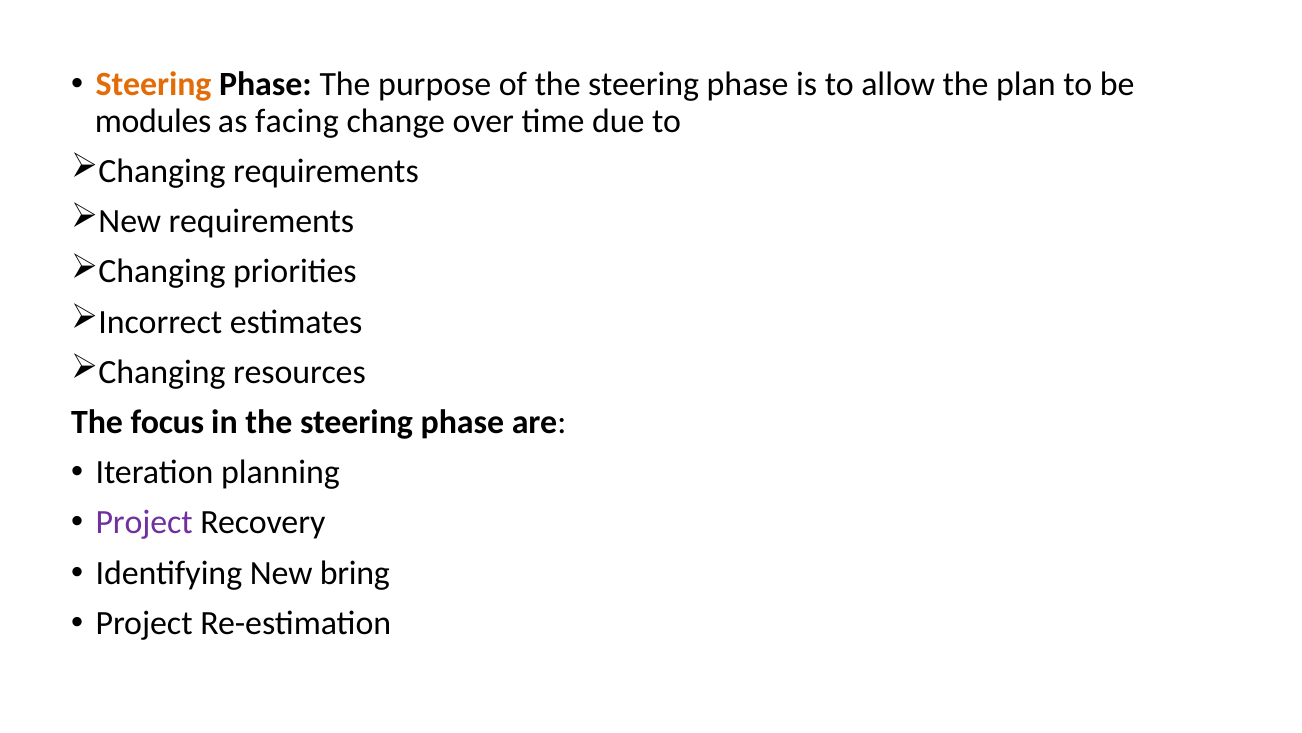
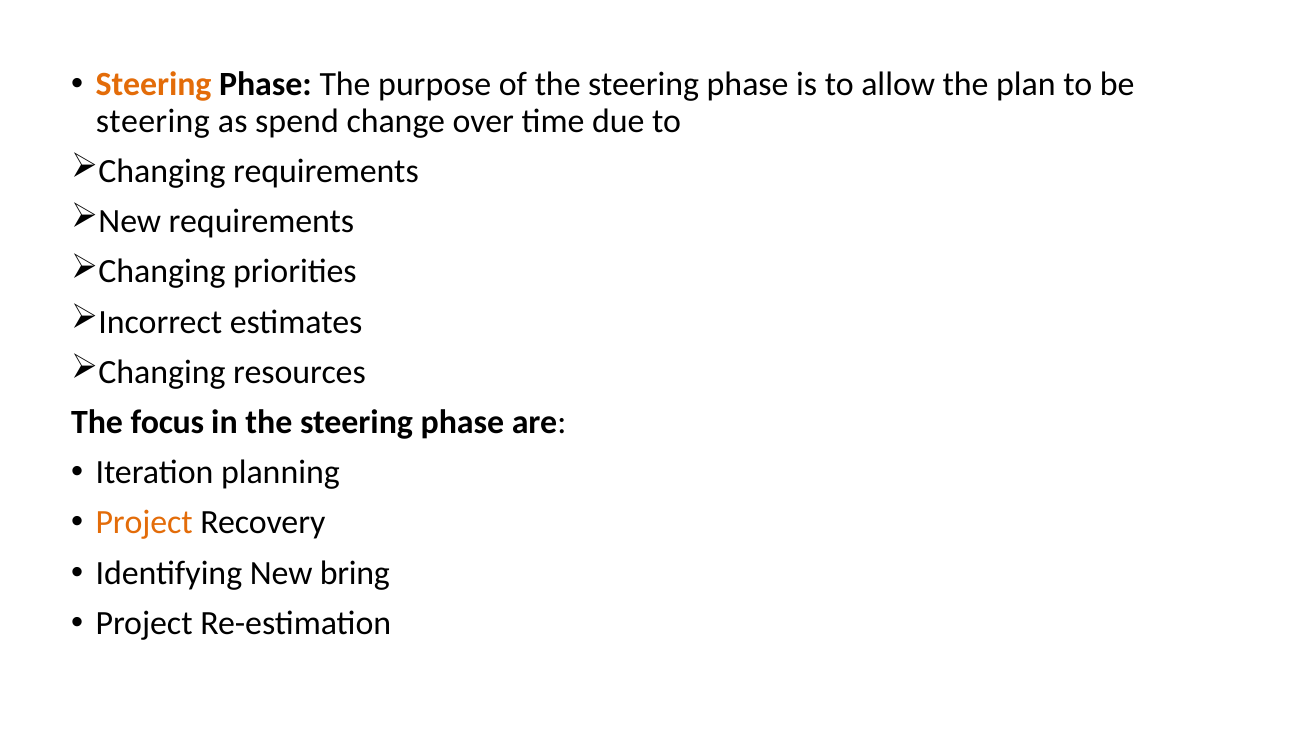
modules: modules -> steering (153, 121)
facing: facing -> spend (297, 121)
Project colour: purple -> orange (144, 522)
